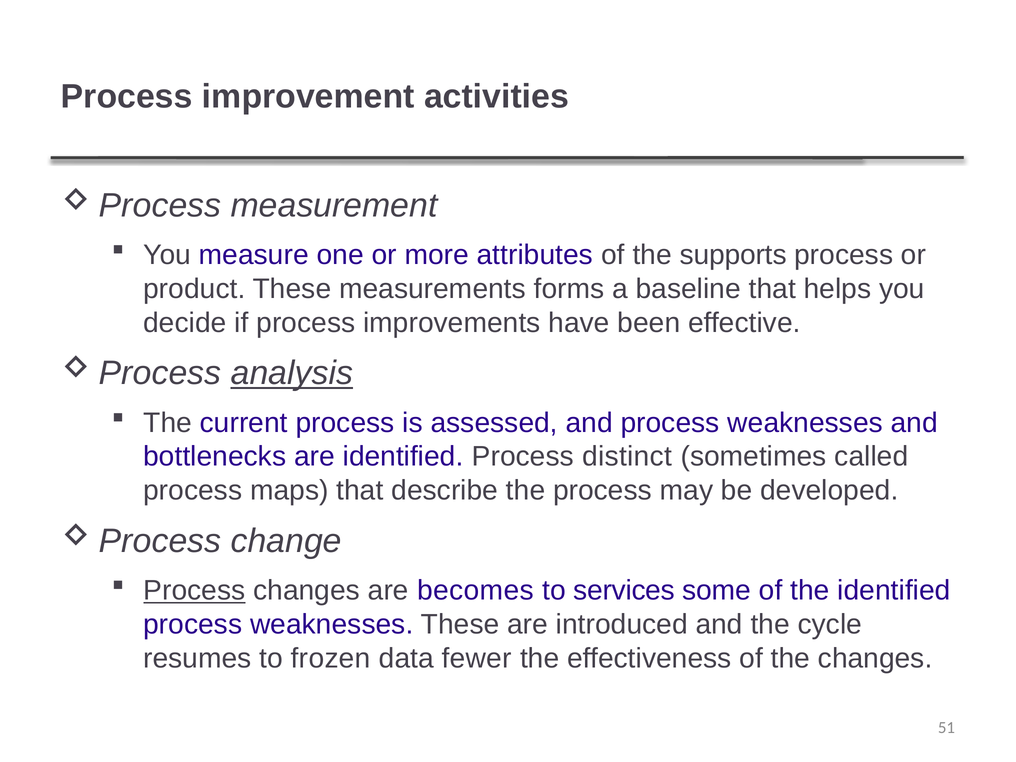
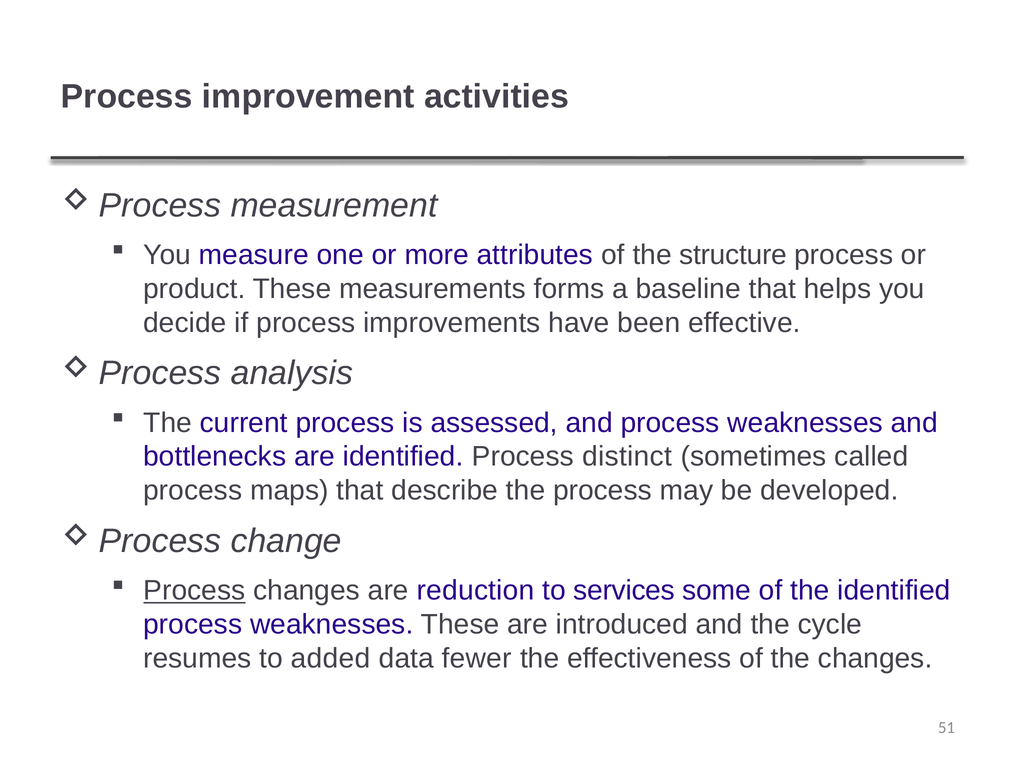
supports: supports -> structure (733, 255)
analysis underline: present -> none (292, 373)
becomes: becomes -> reduction (476, 591)
frozen: frozen -> added (331, 658)
